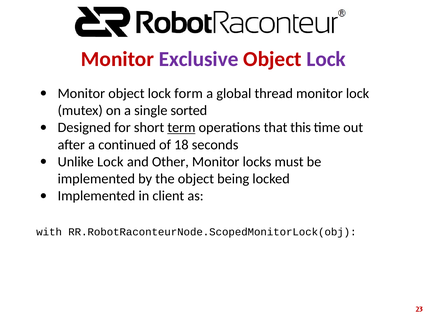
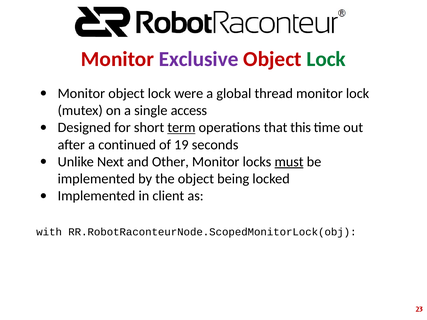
Lock colour: purple -> green (326, 59)
form: form -> were (189, 94)
sorted: sorted -> access (189, 111)
18: 18 -> 19 (181, 145)
Unlike Lock: Lock -> Next (110, 162)
must underline: none -> present (289, 162)
